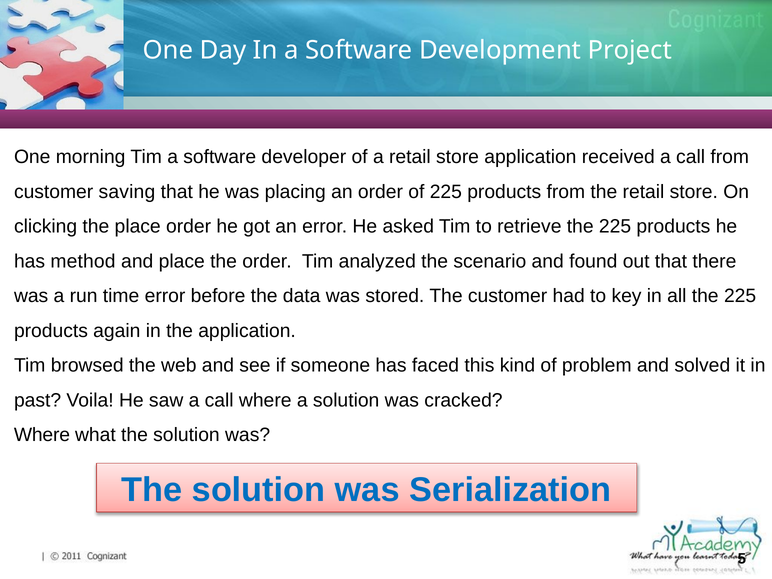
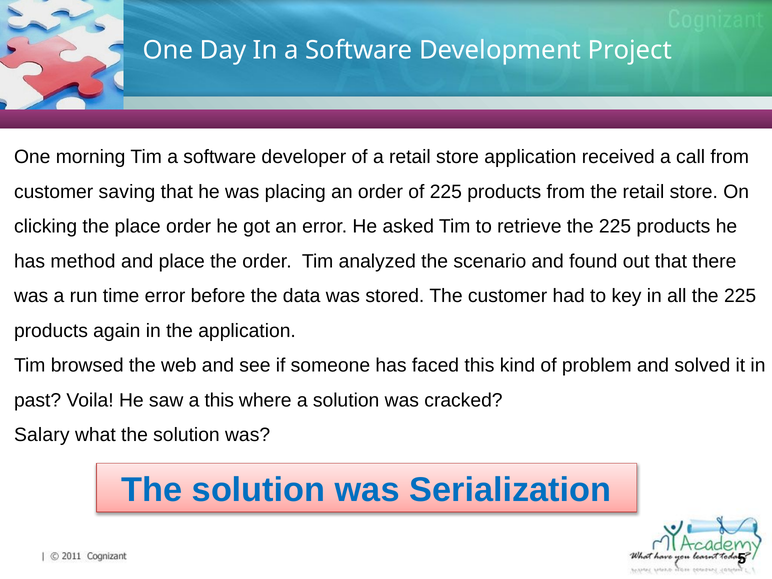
saw a call: call -> this (219, 400)
Where: Where -> Salary (42, 435)
